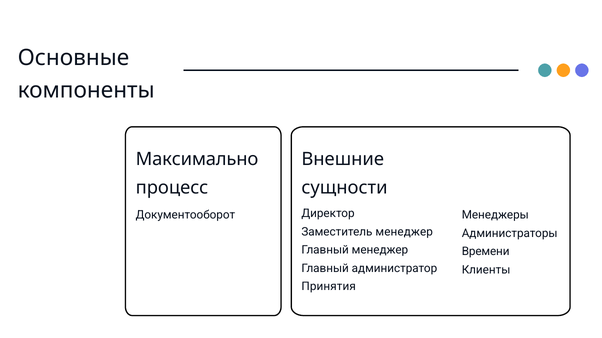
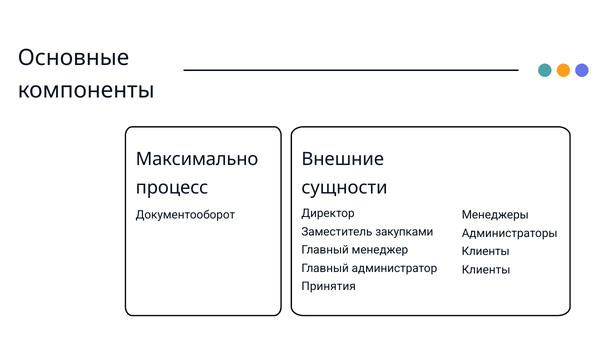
Заместитель менеджер: менеджер -> закупками (404, 232)
Времени: Времени -> Клиенты (486, 252)
